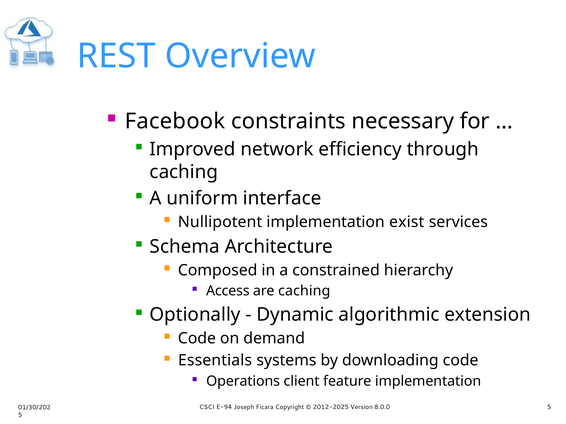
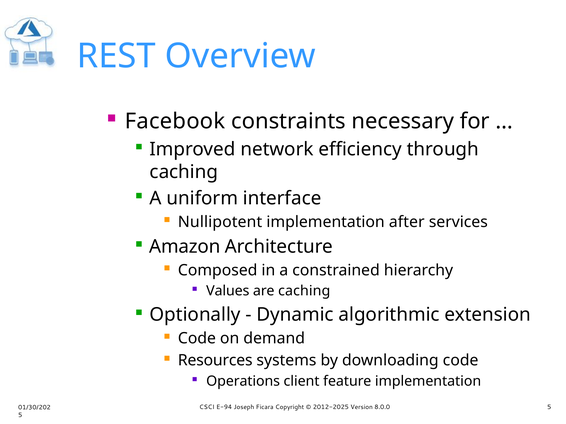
exist: exist -> after (407, 222)
Schema: Schema -> Amazon (185, 247)
Access: Access -> Values (228, 291)
Essentials: Essentials -> Resources (215, 361)
